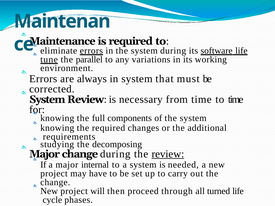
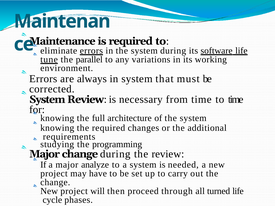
components: components -> architecture (130, 118)
decomposing: decomposing -> programming (117, 144)
review underline: present -> none (168, 154)
internal: internal -> analyze (95, 165)
